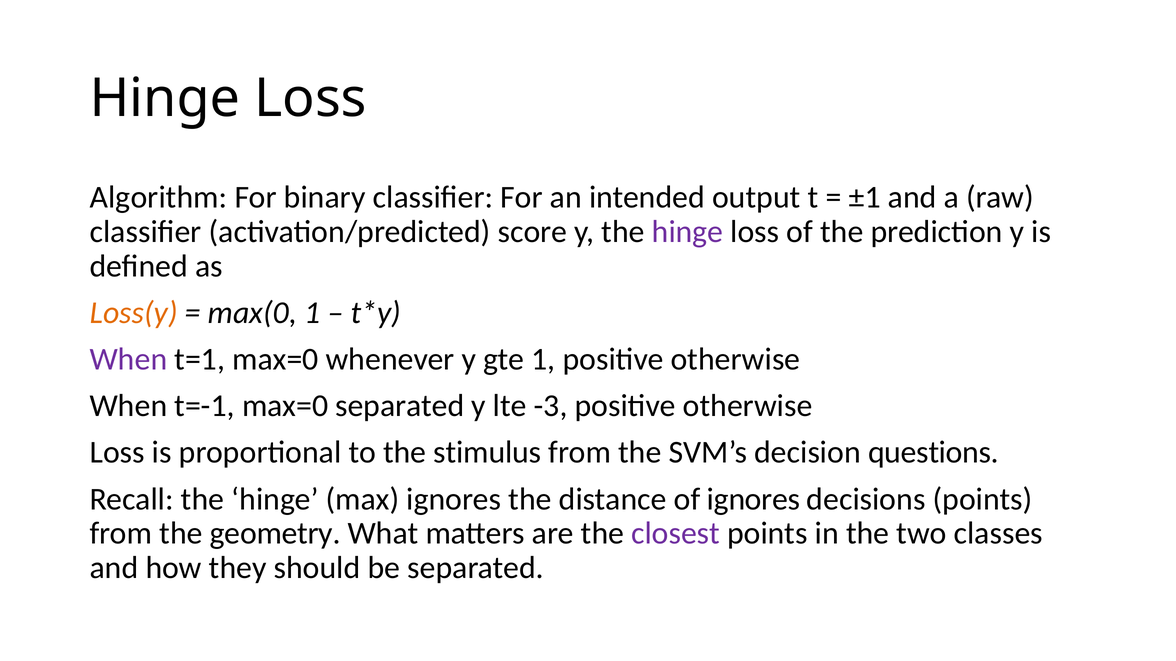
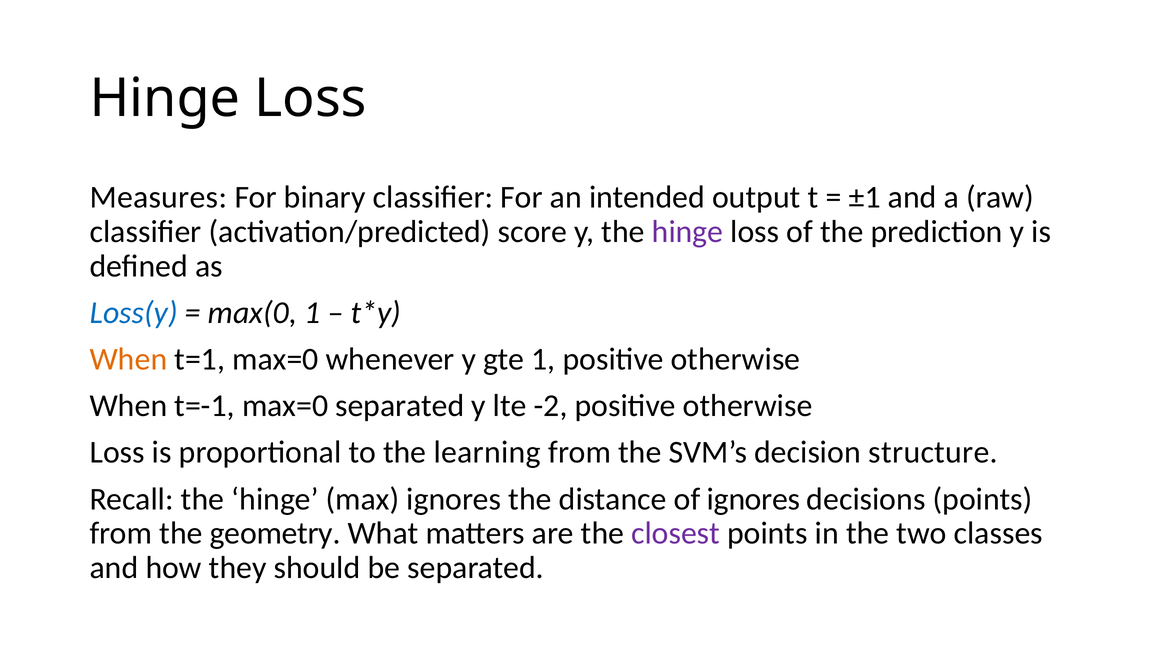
Algorithm: Algorithm -> Measures (158, 197)
Loss(y colour: orange -> blue (134, 313)
When colour: purple -> orange (128, 360)
-3: -3 -> -2 (551, 406)
stimulus: stimulus -> learning (487, 453)
questions: questions -> structure (933, 453)
